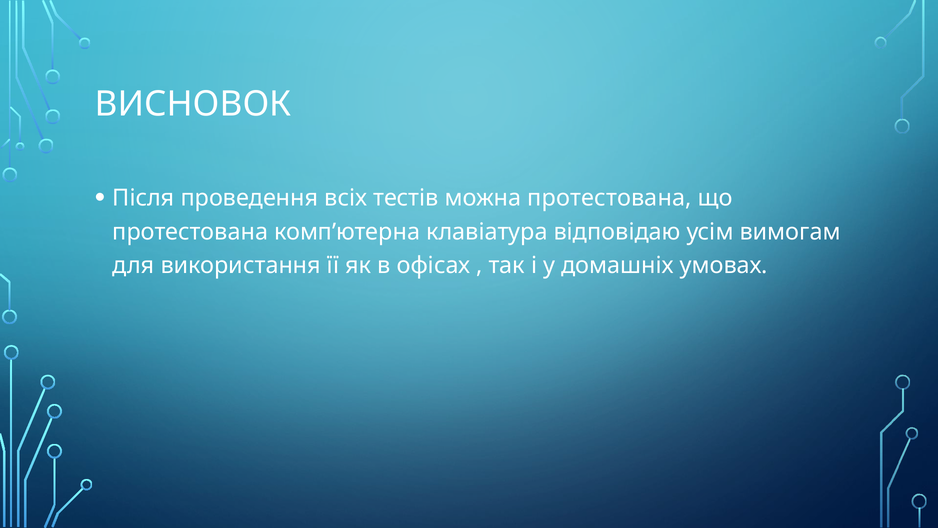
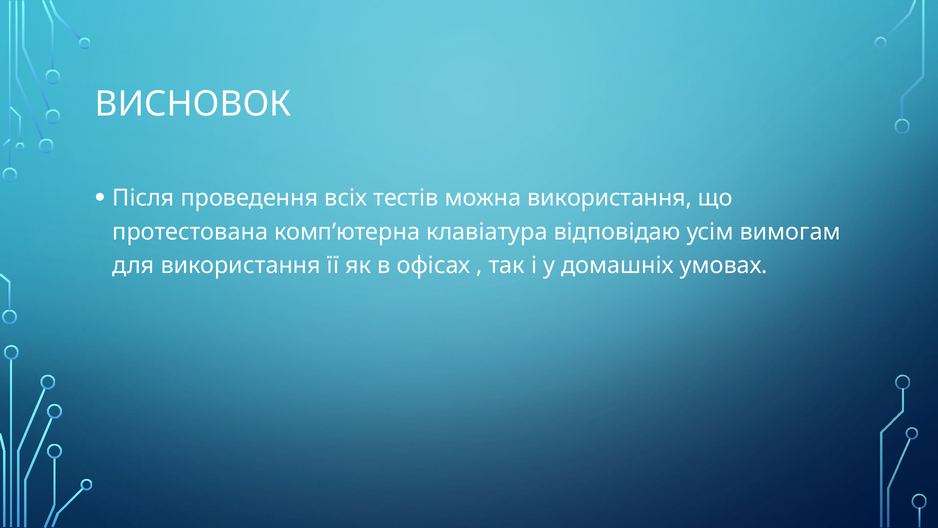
можна протестована: протестована -> використання (610, 198)
